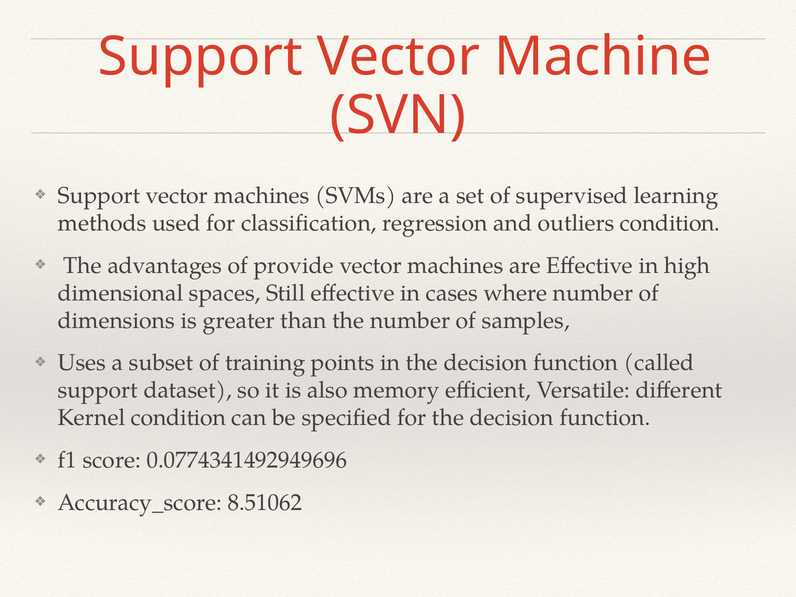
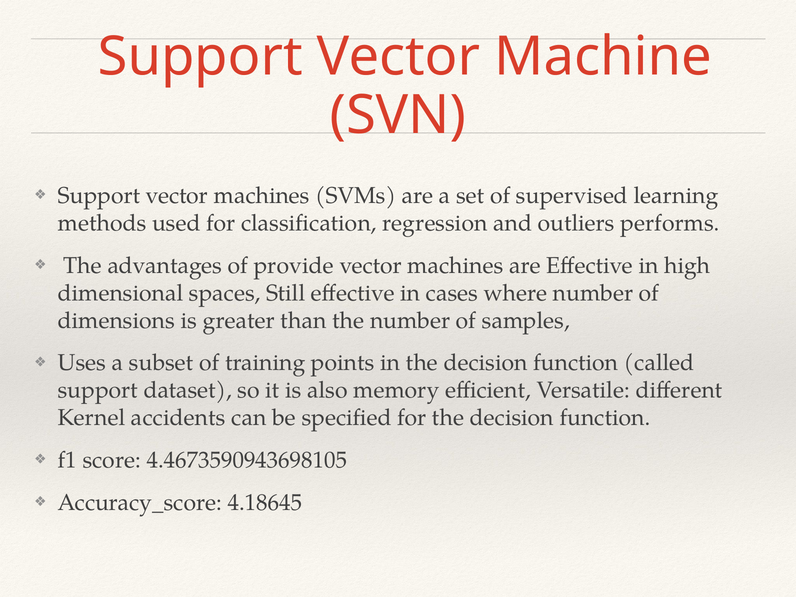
outliers condition: condition -> performs (670, 223)
Kernel condition: condition -> accidents (178, 418)
0.0774341492949696: 0.0774341492949696 -> 4.4673590943698105 (247, 460)
8.51062: 8.51062 -> 4.18645 (265, 502)
